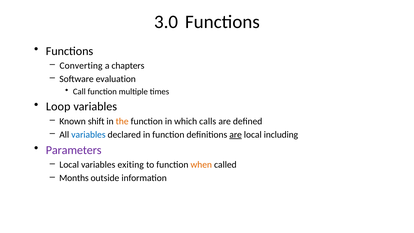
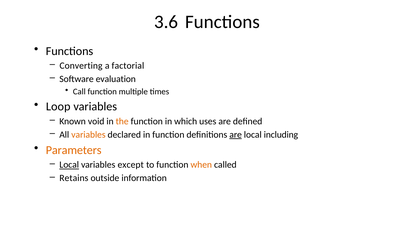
3.0: 3.0 -> 3.6 (166, 22)
chapters: chapters -> factorial (128, 66)
shift: shift -> void (96, 121)
calls: calls -> uses (208, 121)
variables colour: blue -> orange (88, 135)
Parameters colour: purple -> orange (74, 150)
Local underline: none -> present (69, 165)
exiting: exiting -> except (131, 165)
Months: Months -> Retains (74, 178)
